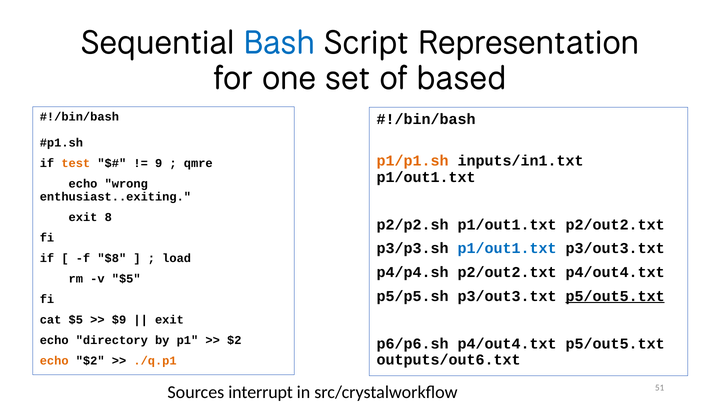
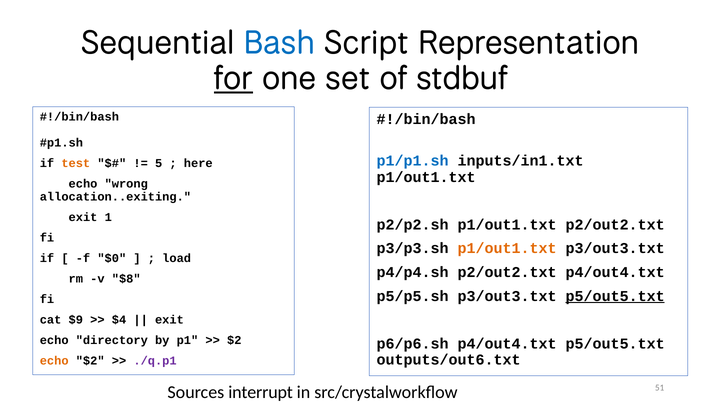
for underline: none -> present (233, 78)
based: based -> stdbuf (462, 78)
p1/p1.sh colour: orange -> blue (413, 161)
9: 9 -> 5 (159, 163)
qmre: qmre -> here (198, 163)
enthusiast..exiting: enthusiast..exiting -> allocation..exiting (115, 196)
8: 8 -> 1 (108, 217)
p1/out1.txt colour: blue -> orange (507, 248)
$8: $8 -> $0 (112, 258)
v $5: $5 -> $8 (126, 278)
cat $5: $5 -> $9 (76, 319)
$9: $9 -> $4 (119, 319)
./q.p1 colour: orange -> purple (155, 360)
